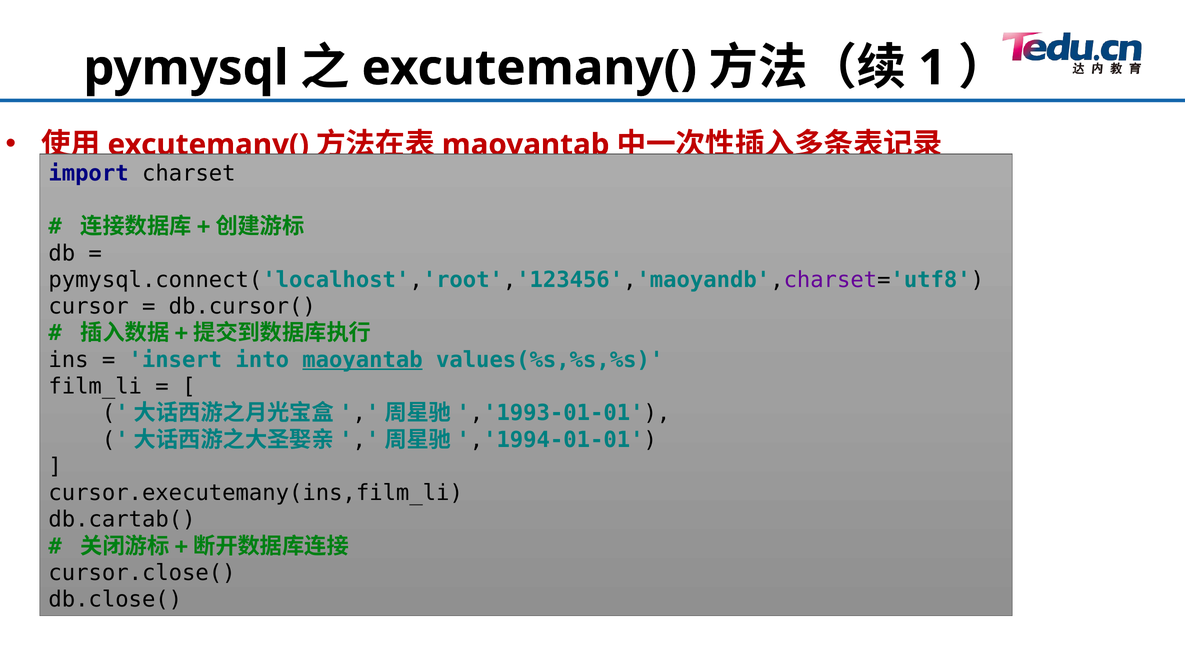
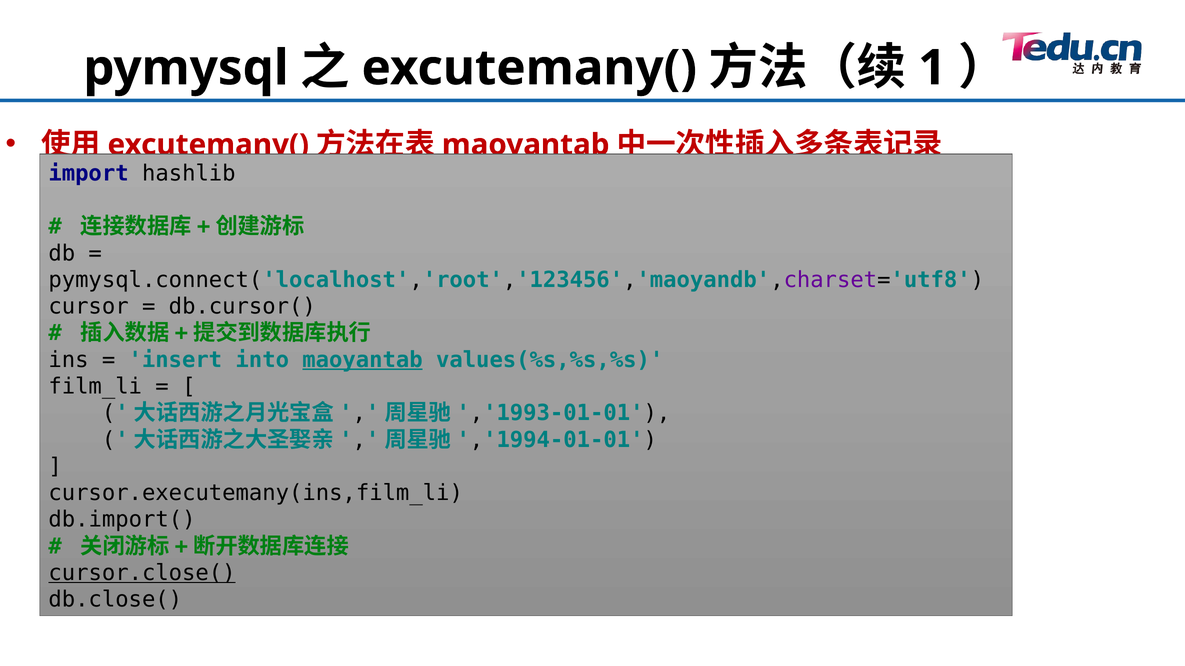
charset: charset -> hashlib (189, 173)
db.cartab(: db.cartab( -> db.import( (122, 520)
cursor.close( underline: none -> present (142, 573)
